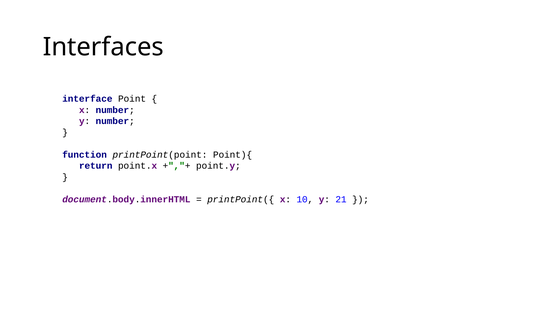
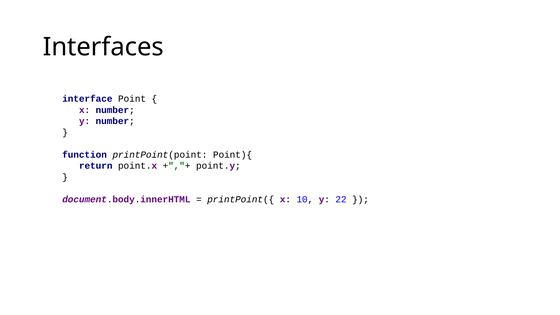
21: 21 -> 22 (341, 199)
